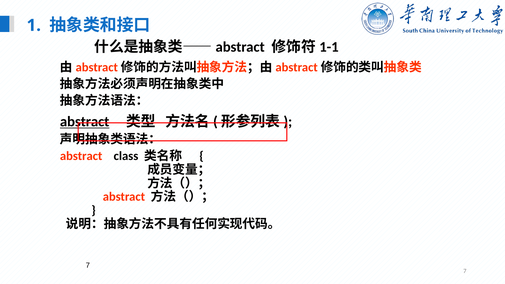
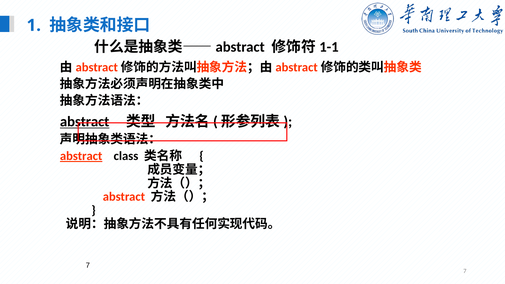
abstract underline: none -> present (81, 156)
